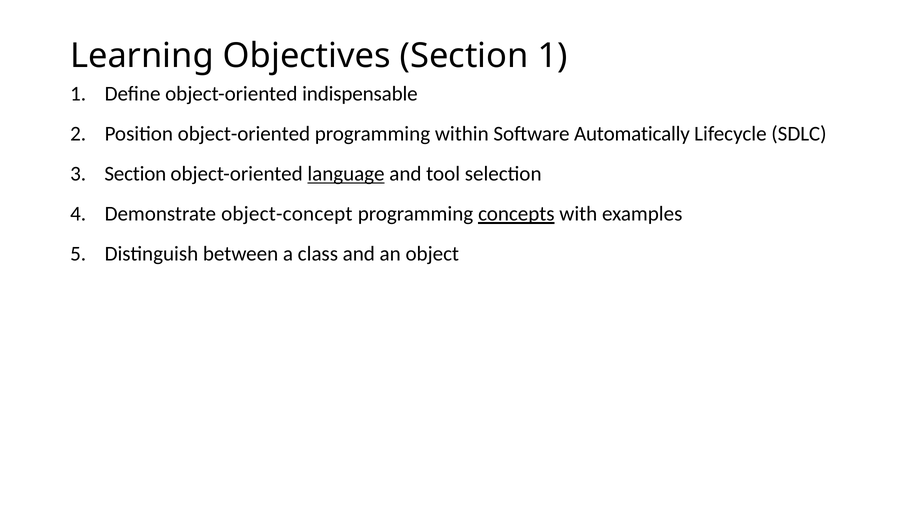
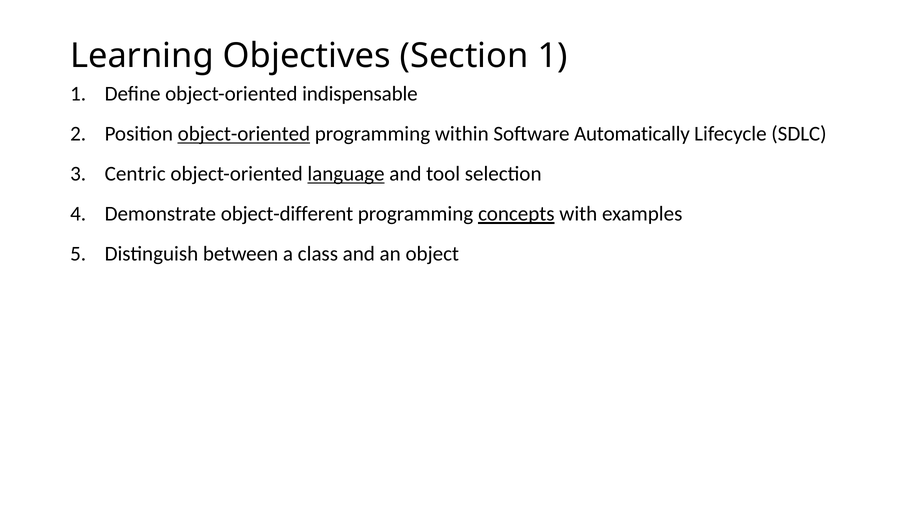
object-oriented underline: none -> present (244, 134)
Section: Section -> Centric (135, 174)
object-concept: object-concept -> object-different (287, 214)
